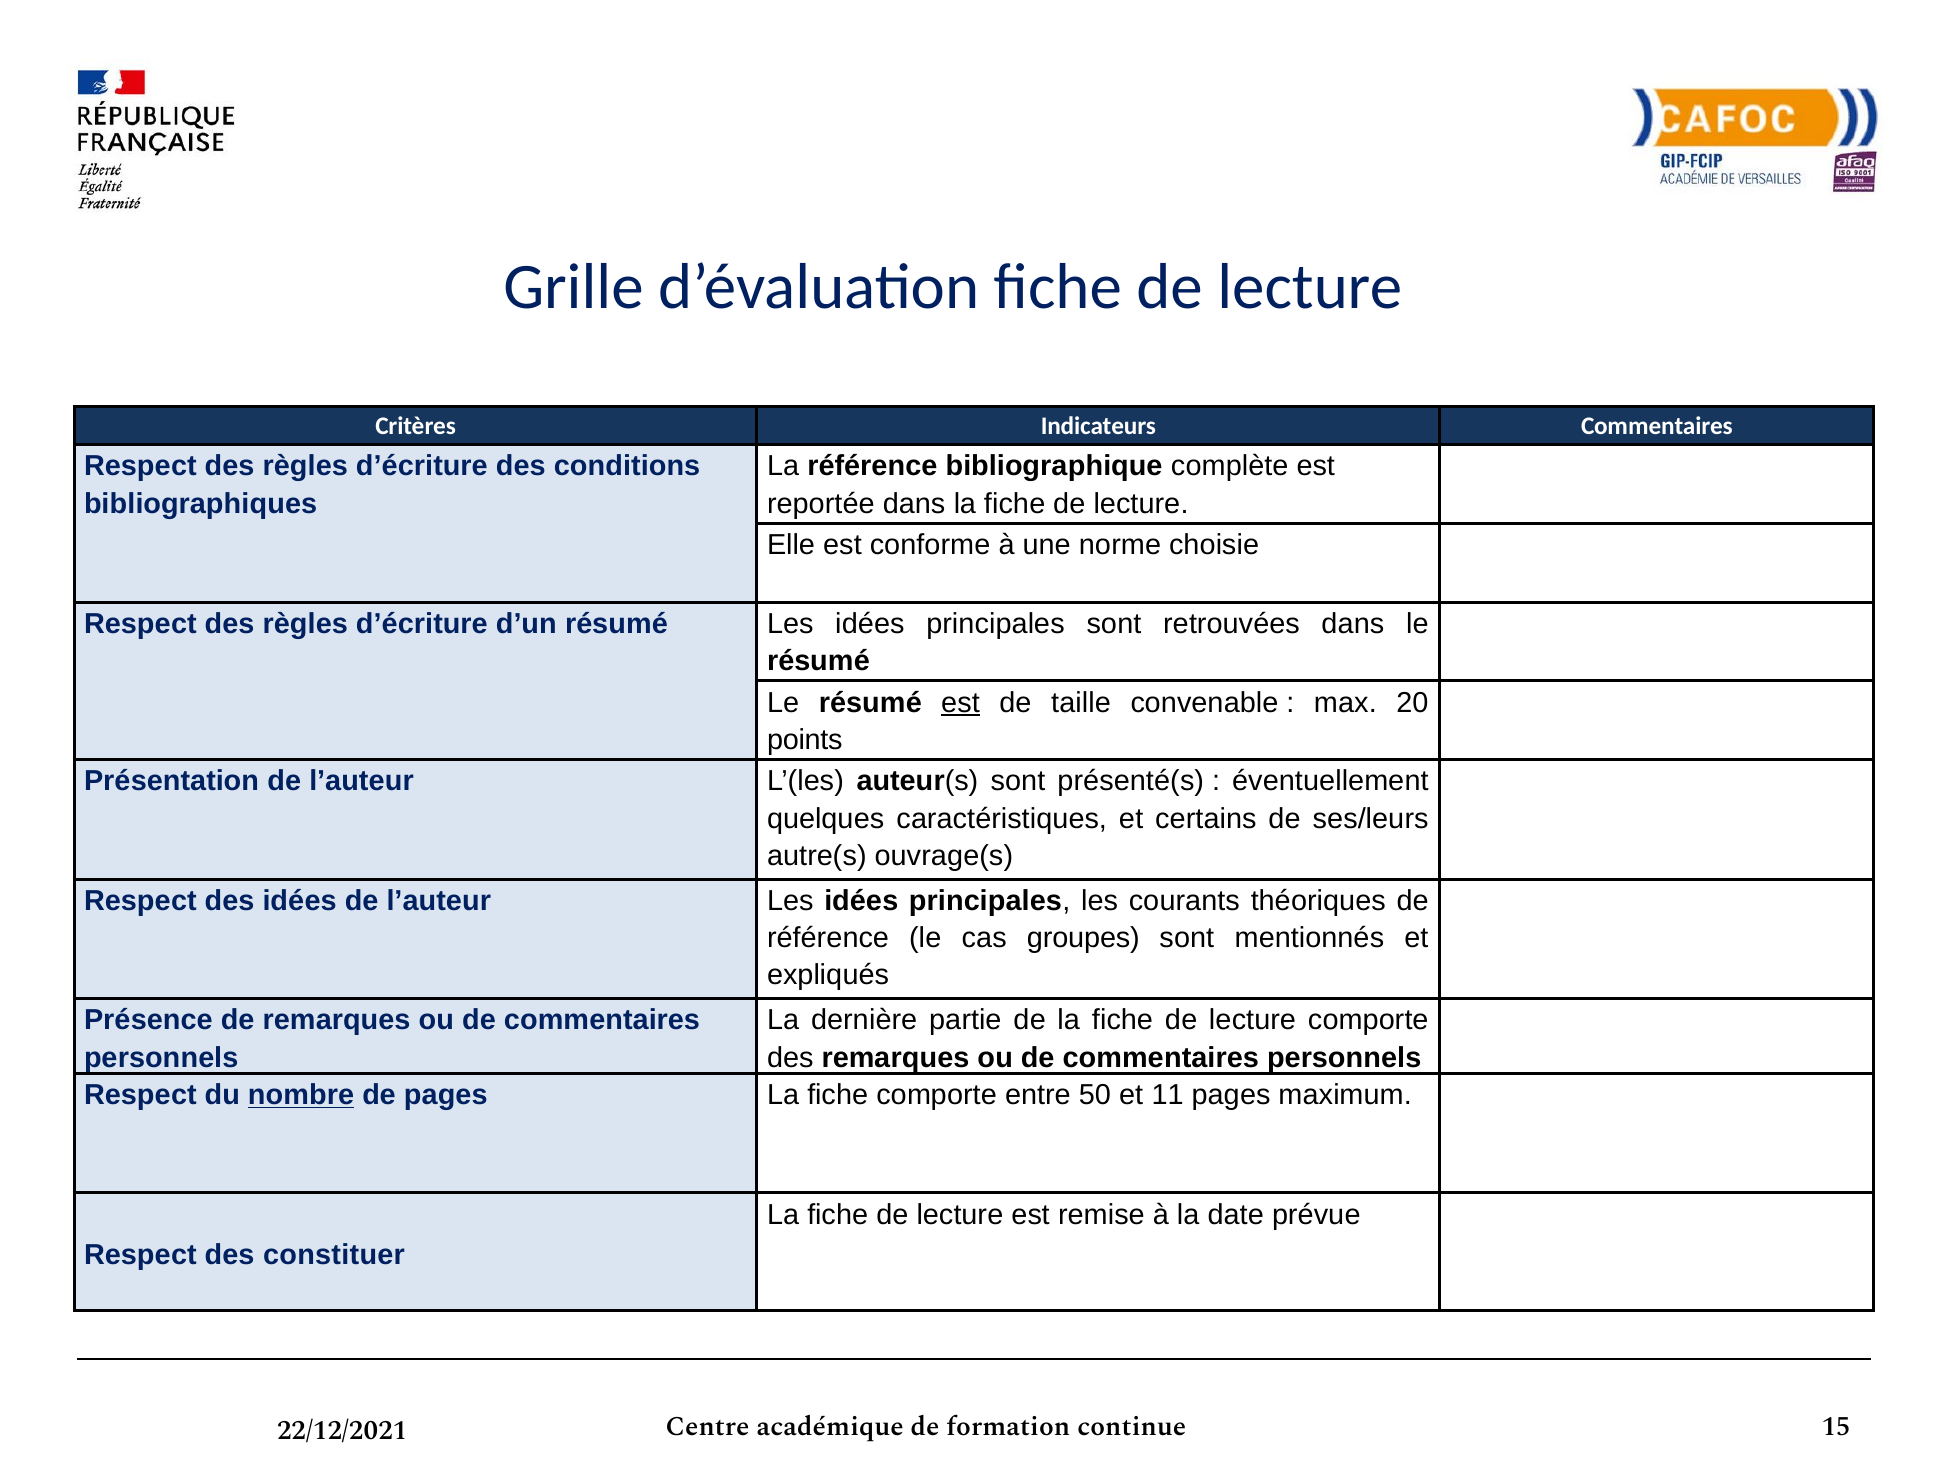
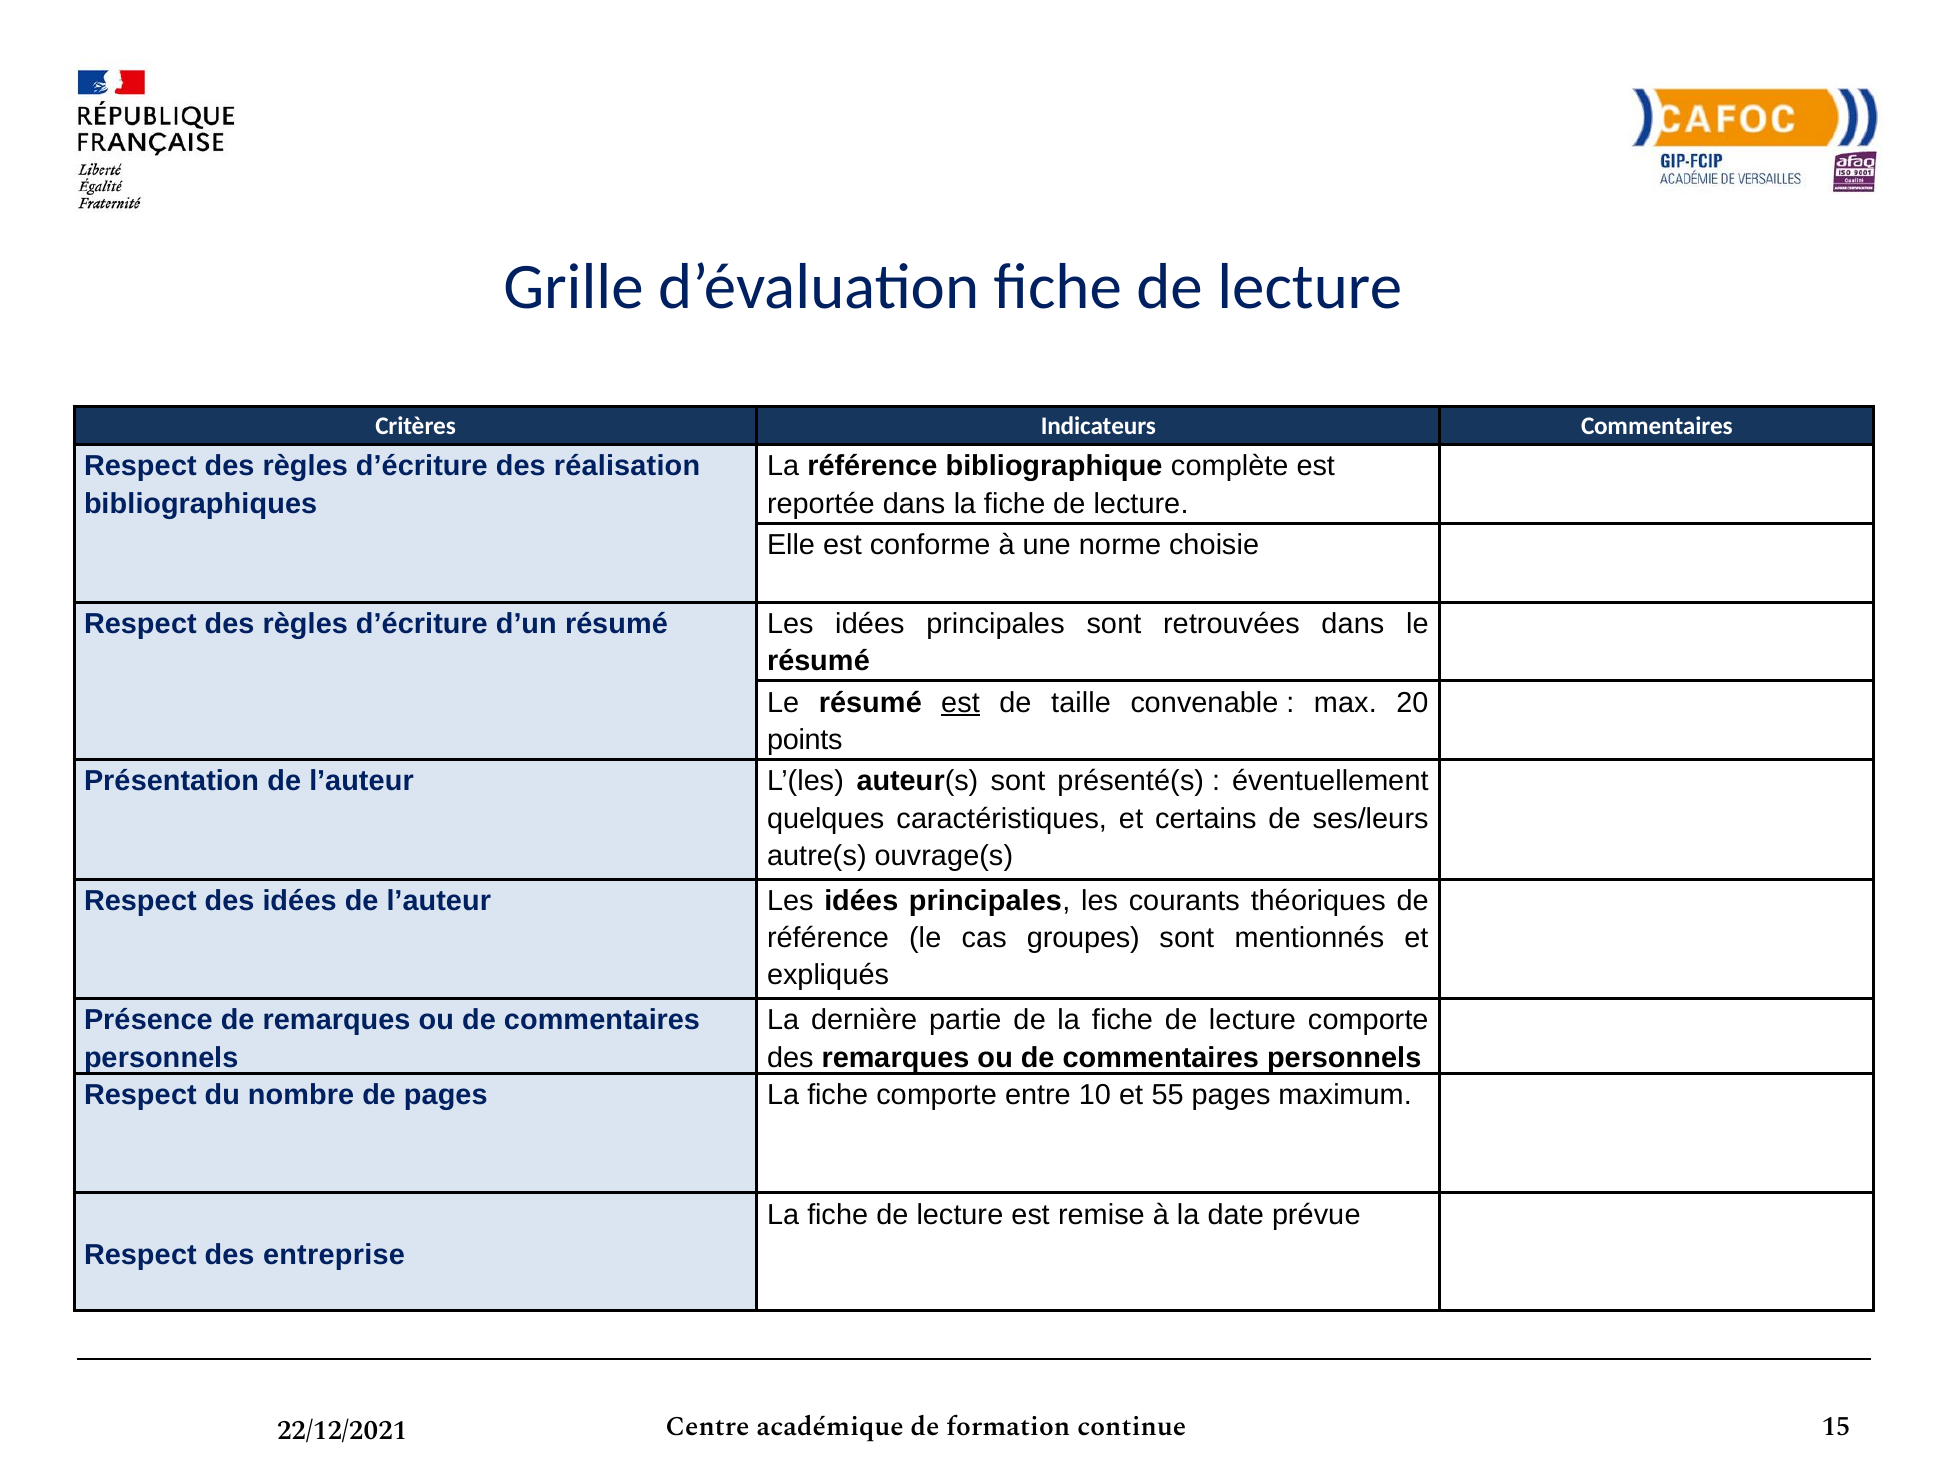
conditions: conditions -> réalisation (627, 466)
nombre underline: present -> none (301, 1095)
50: 50 -> 10 (1095, 1095)
11: 11 -> 55 (1168, 1095)
constituer: constituer -> entreprise (334, 1255)
